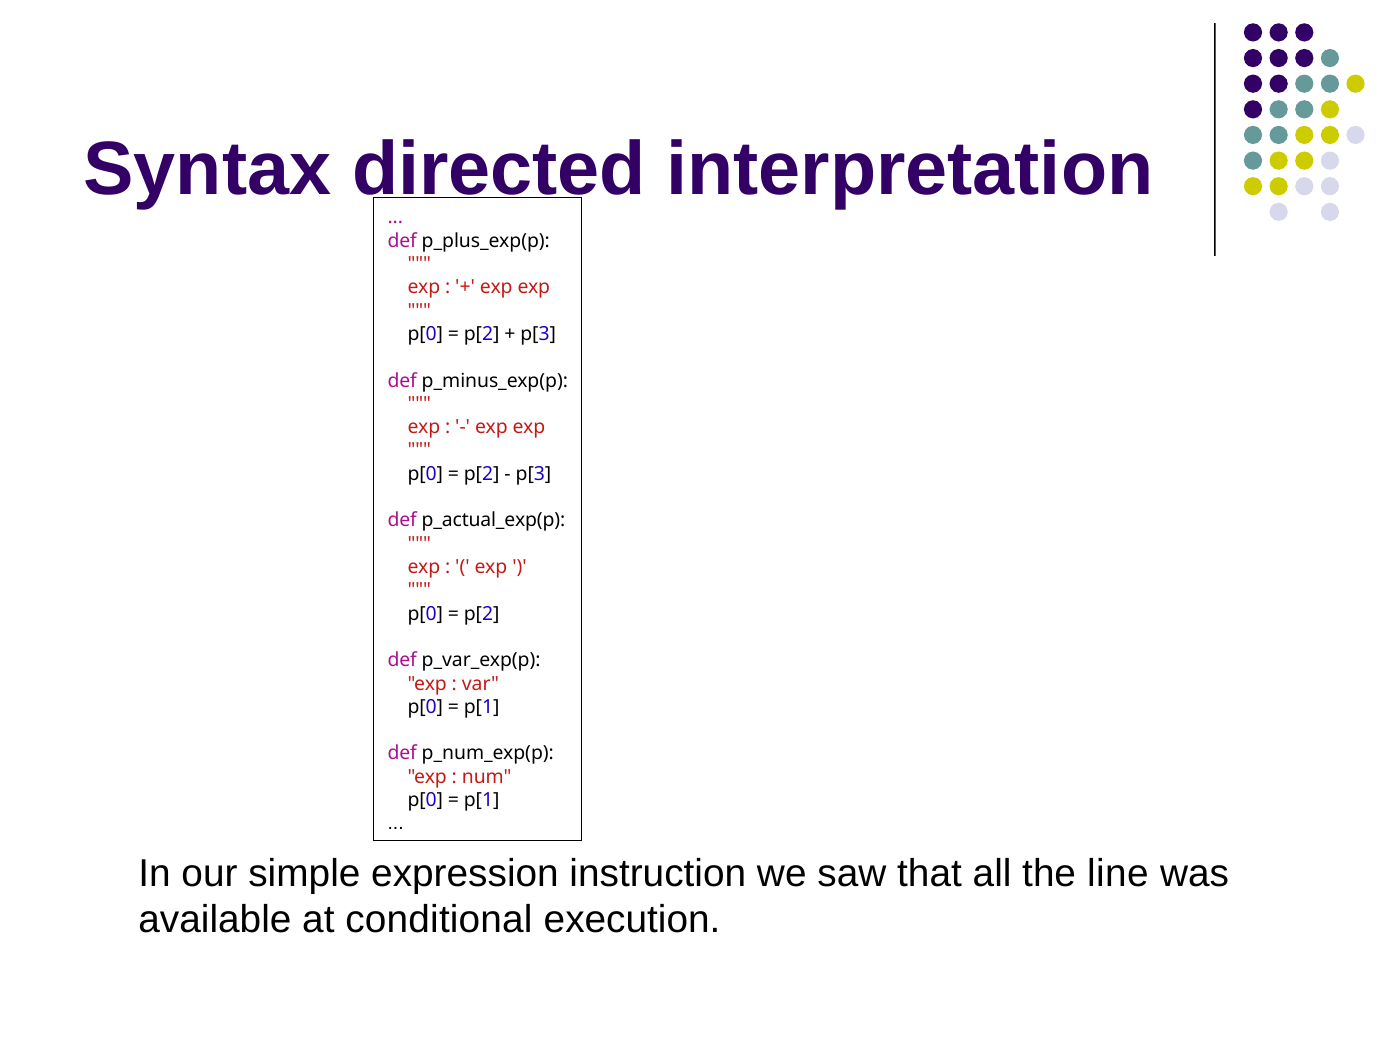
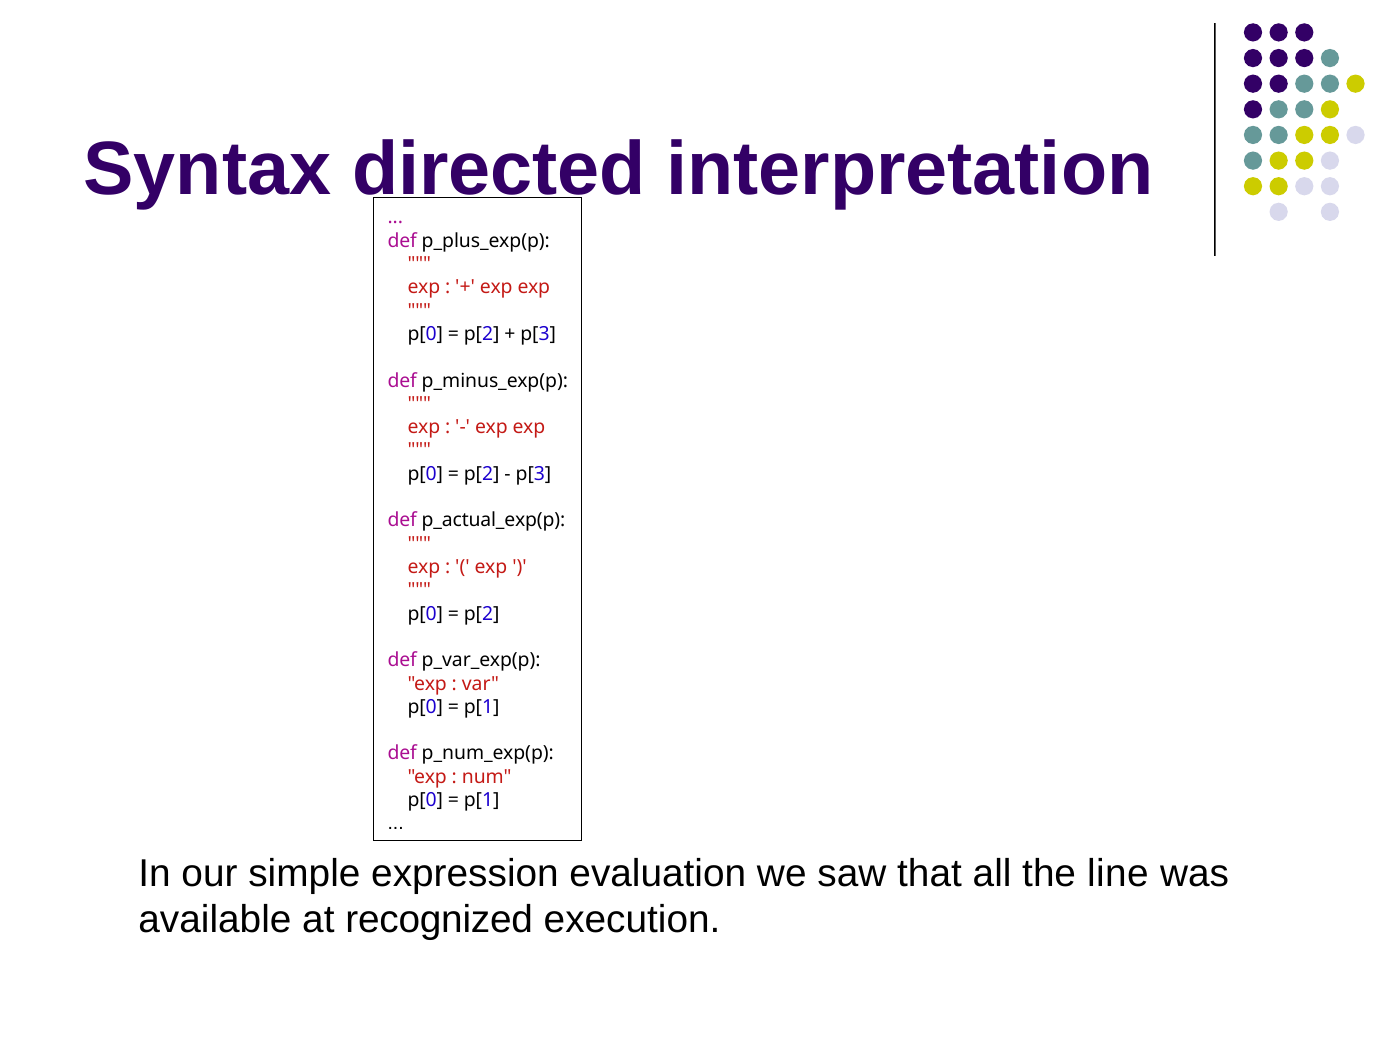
instruction: instruction -> evaluation (658, 873)
conditional: conditional -> recognized (439, 919)
